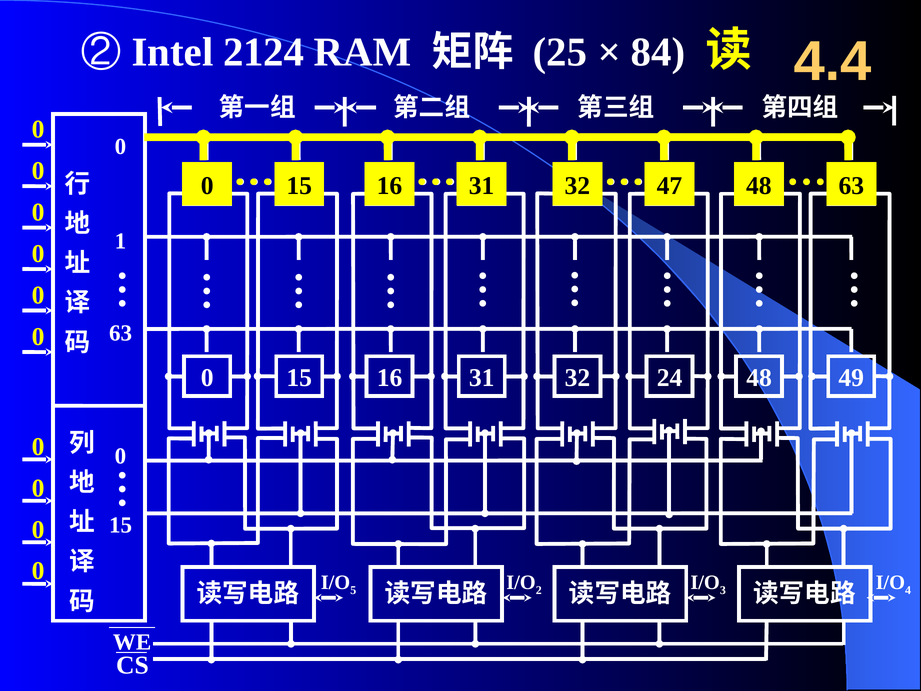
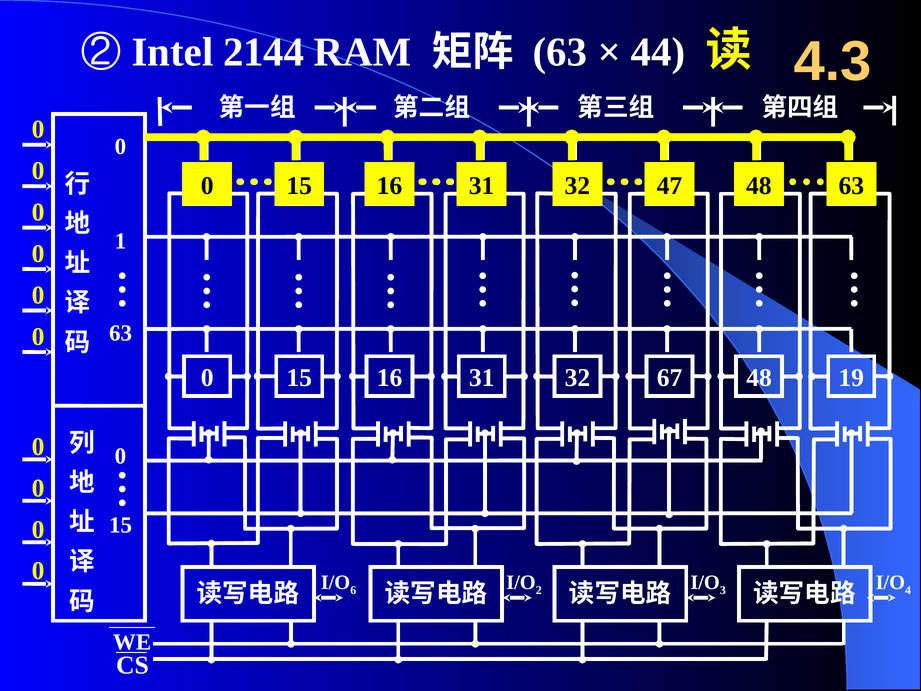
4.4: 4.4 -> 4.3 (833, 61)
2124: 2124 -> 2144 (264, 52)
25: 25 -> 63 (560, 52)
84: 84 -> 44 (658, 52)
24: 24 -> 67 (670, 378)
49: 49 -> 19 (851, 378)
5: 5 -> 6 (353, 590)
